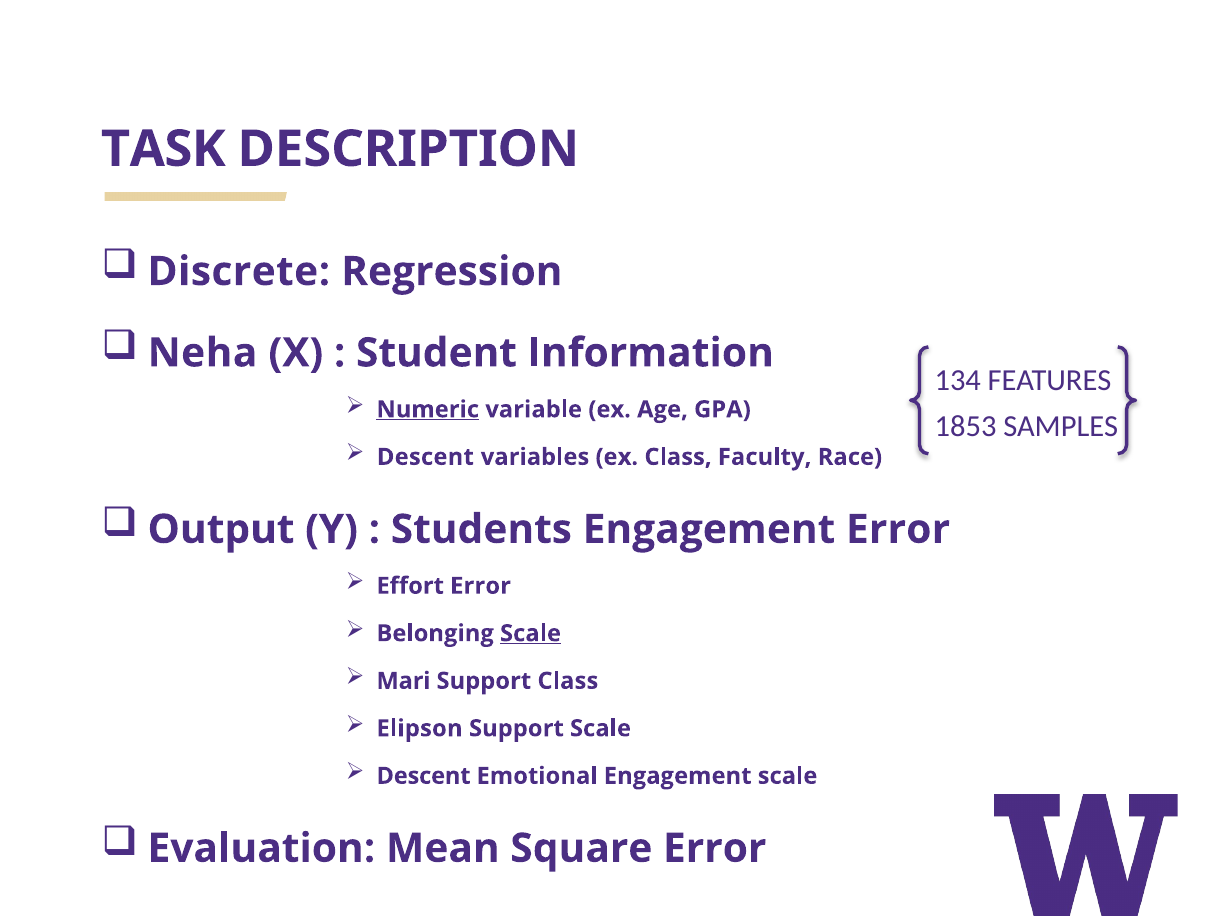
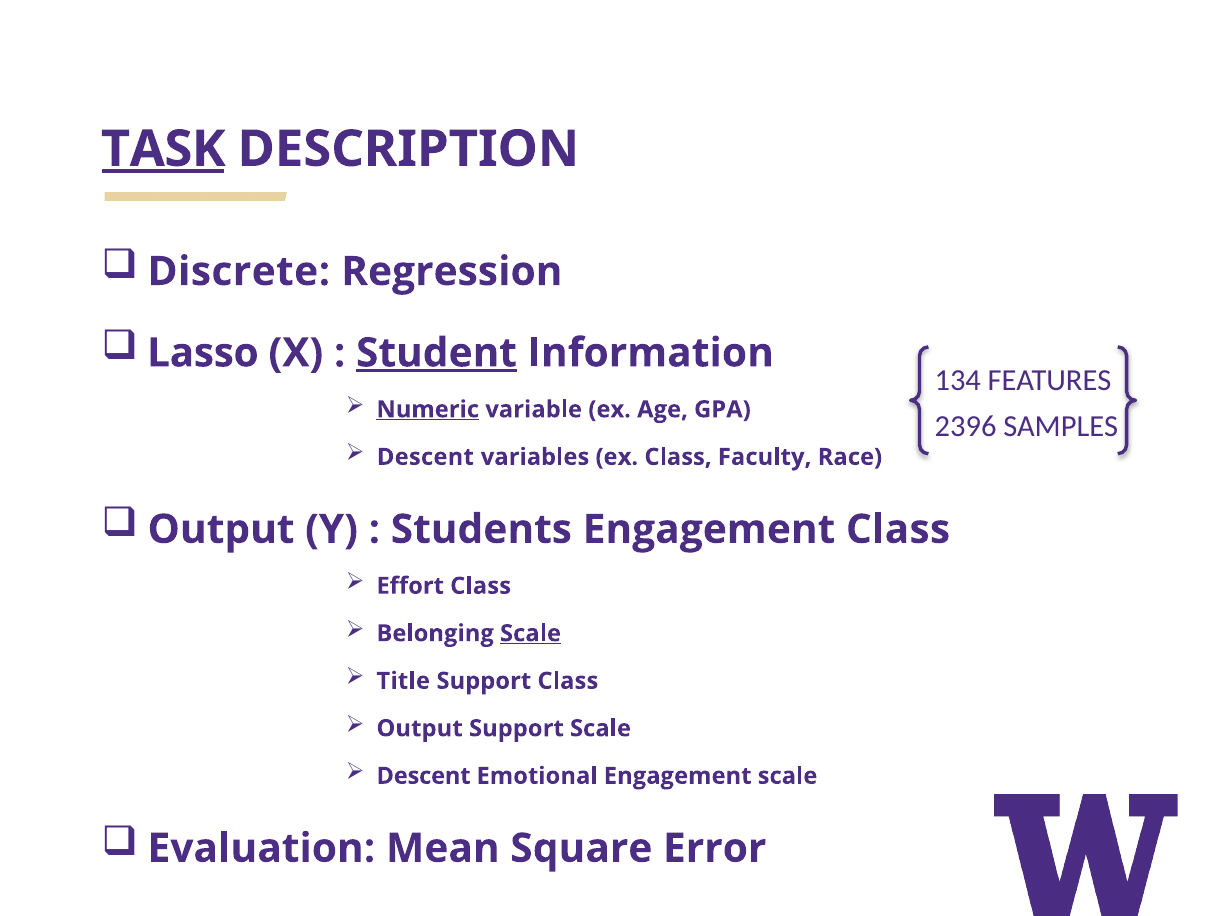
TASK underline: none -> present (163, 149)
Neha: Neha -> Lasso (203, 353)
Student underline: none -> present (437, 353)
1853: 1853 -> 2396 (966, 427)
Engagement Error: Error -> Class (898, 529)
Effort Error: Error -> Class (481, 586)
Mari: Mari -> Title (403, 681)
Elipson: Elipson -> Output (420, 728)
